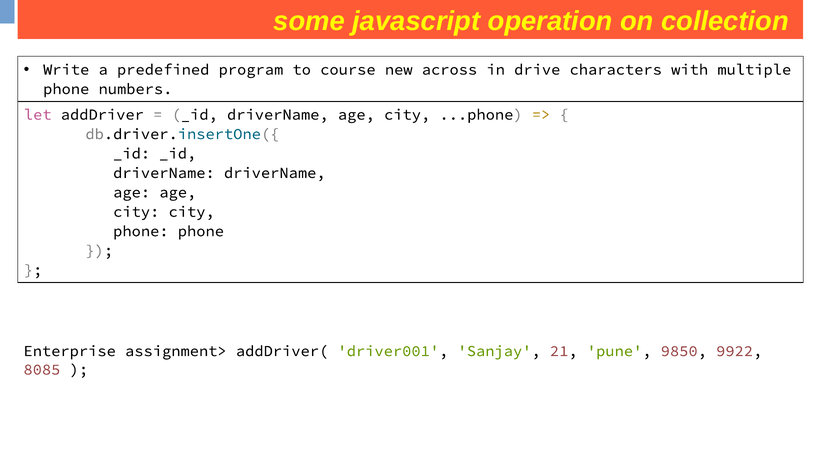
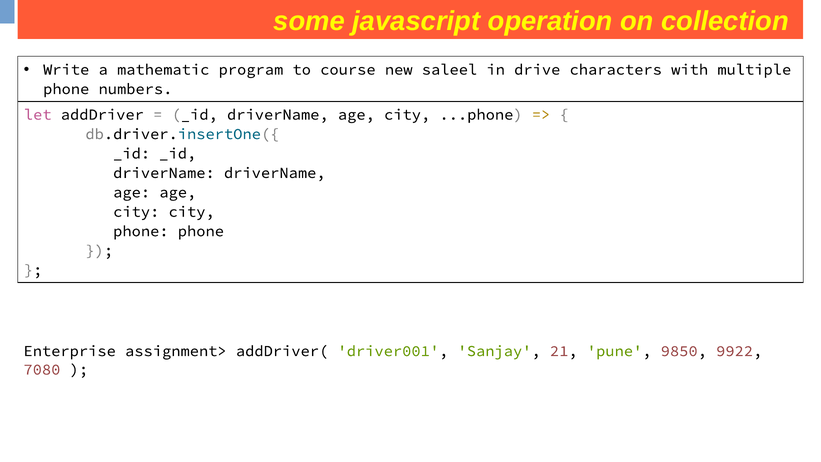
predefined: predefined -> mathematic (163, 70)
across: across -> saleel (449, 70)
8085: 8085 -> 7080 (42, 369)
